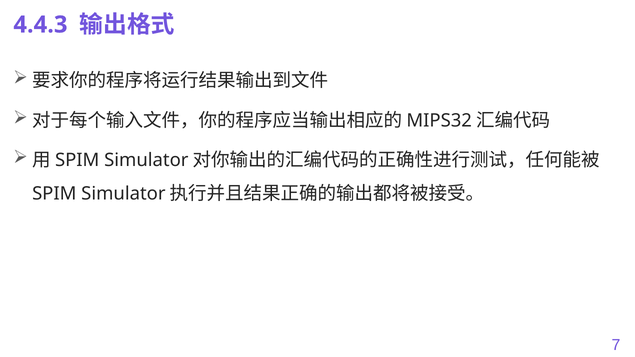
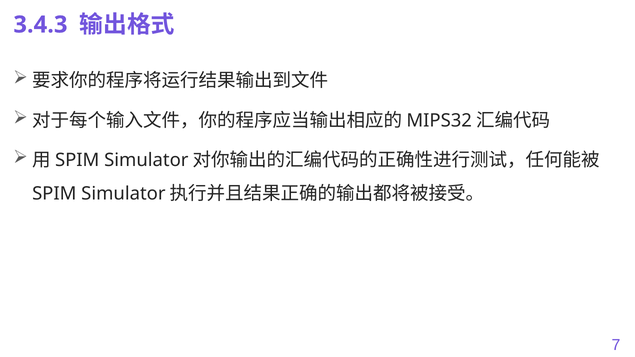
4.4.3: 4.4.3 -> 3.4.3 (40, 25)
